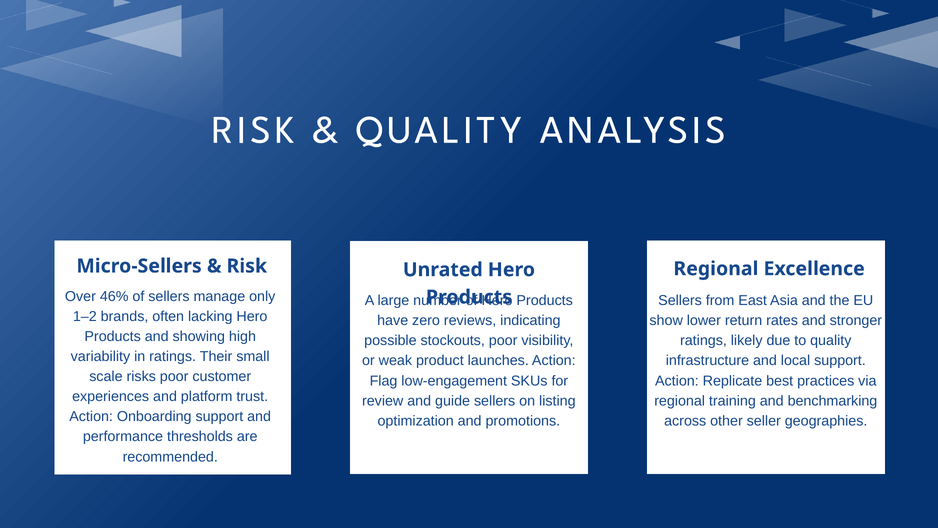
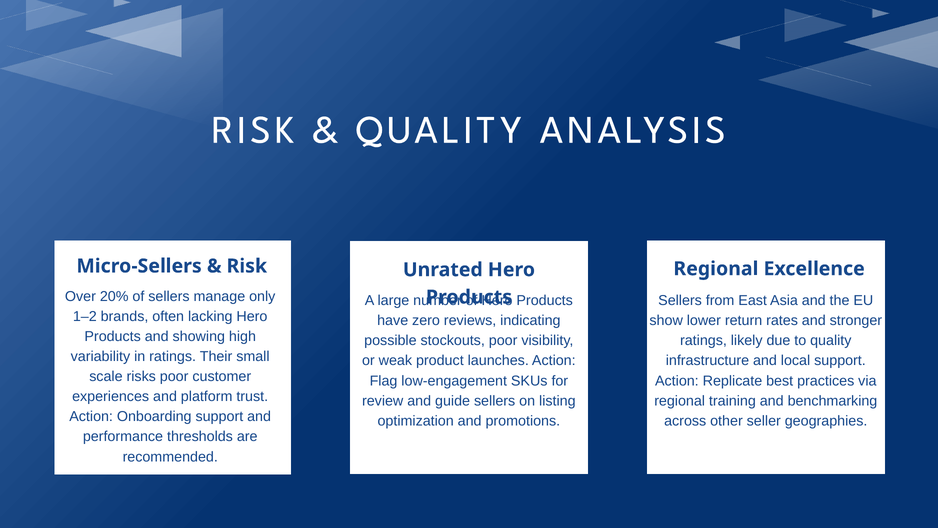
46%: 46% -> 20% (114, 296)
